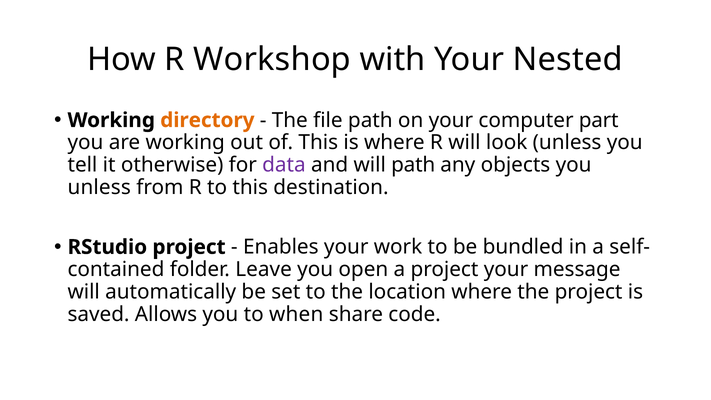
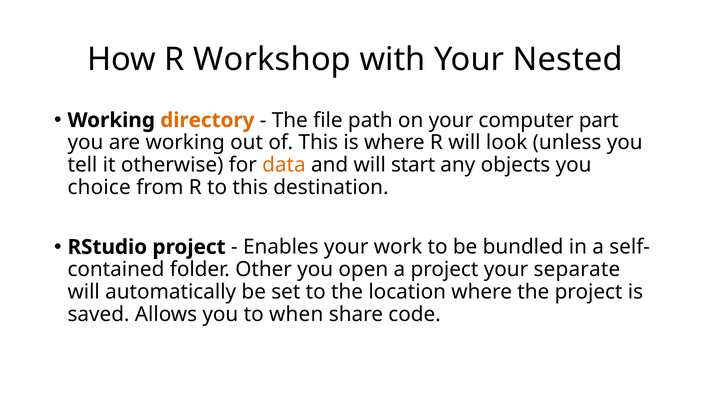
data colour: purple -> orange (284, 165)
will path: path -> start (413, 165)
unless: unless -> choice (99, 187)
Leave: Leave -> Other (264, 269)
message: message -> separate (577, 269)
